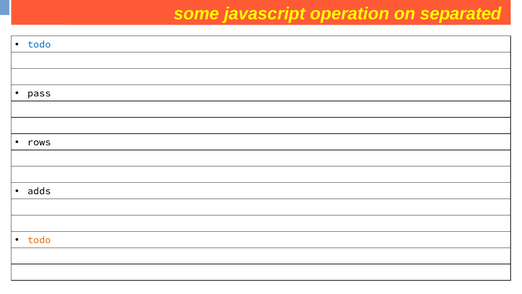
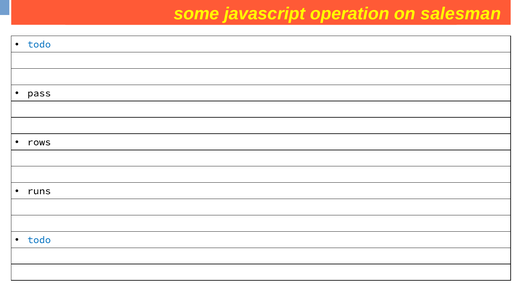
separated: separated -> salesman (461, 14)
adds: adds -> runs (39, 191)
todo colour: orange -> blue (39, 240)
